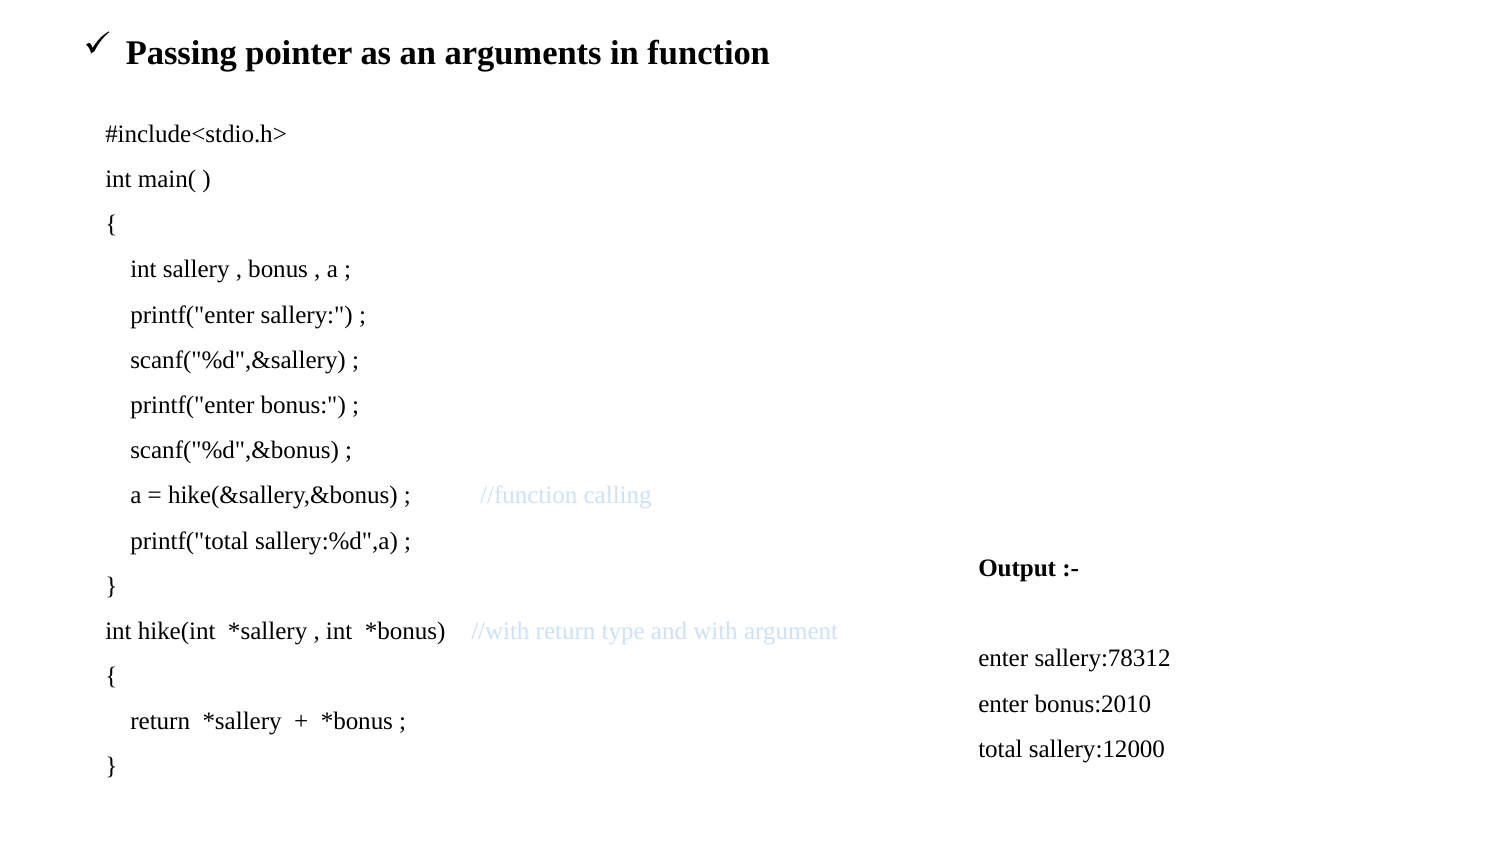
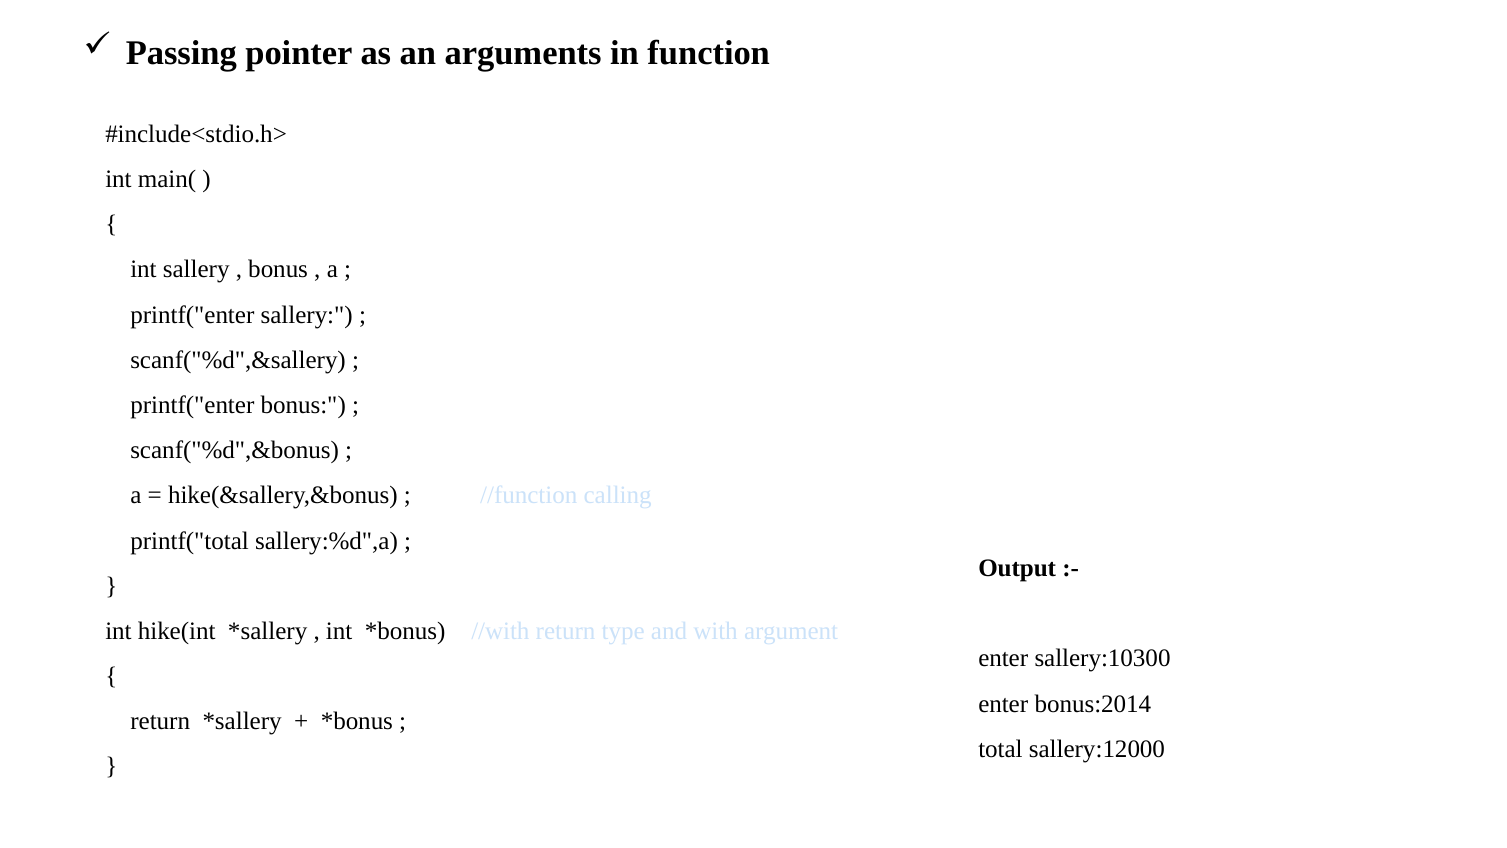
sallery:78312: sallery:78312 -> sallery:10300 (1103, 658)
bonus:2010: bonus:2010 -> bonus:2014 (1093, 704)
